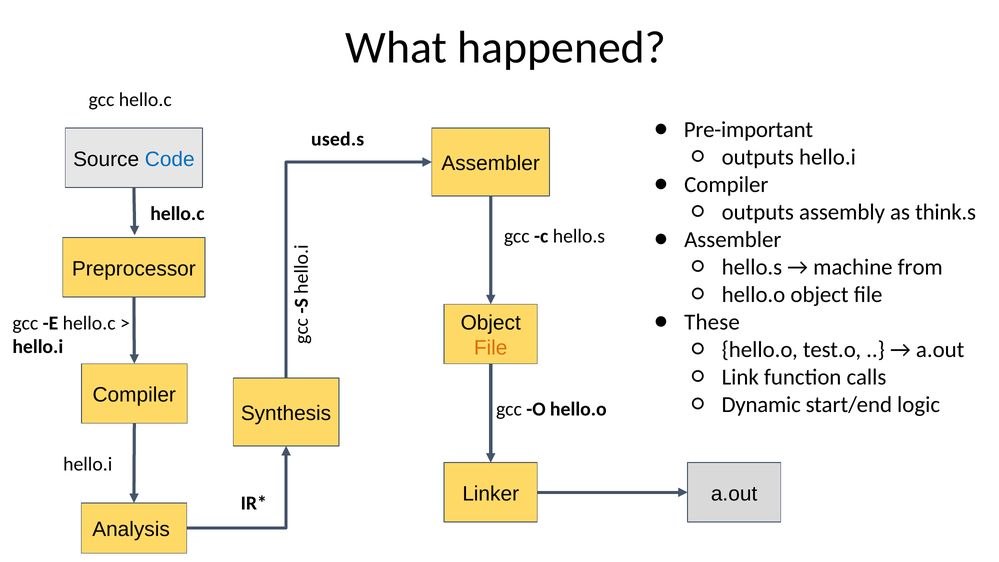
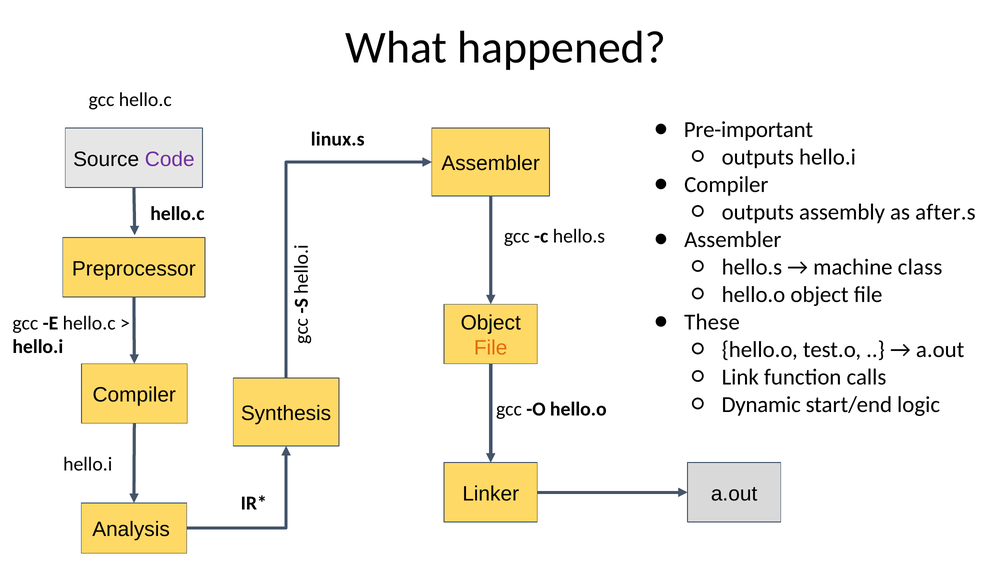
used.s: used.s -> linux.s (338, 139)
Code colour: blue -> purple (170, 159)
think.s: think.s -> after.s (945, 212)
from: from -> class (920, 267)
